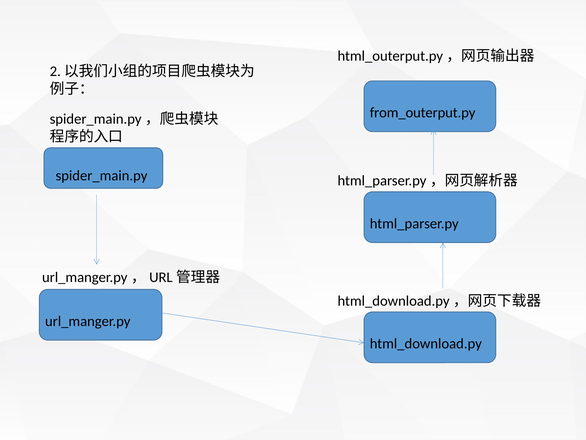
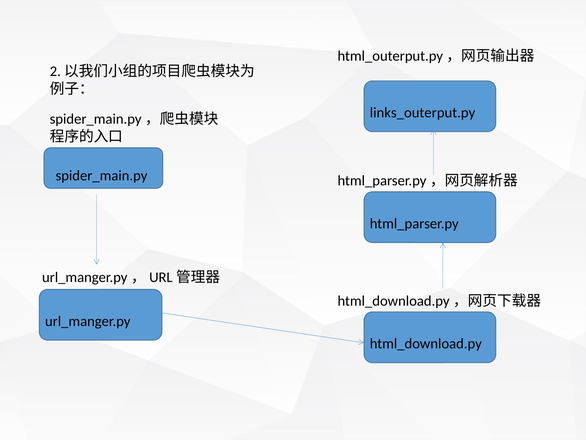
from_outerput.py: from_outerput.py -> links_outerput.py (423, 113)
